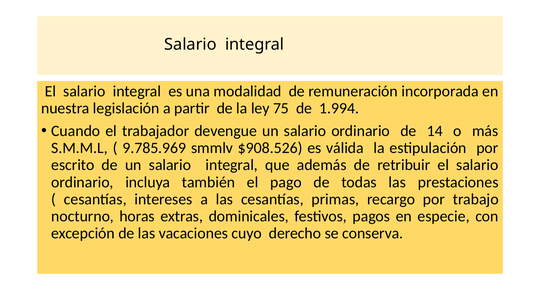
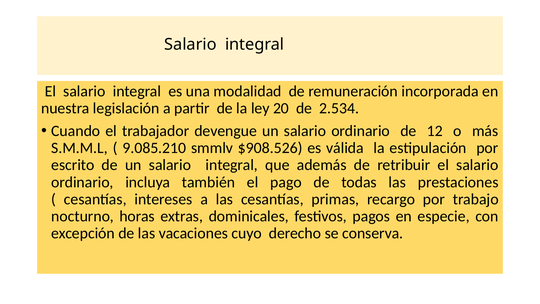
75: 75 -> 20 (281, 108)
1.994: 1.994 -> 2.534 (339, 108)
14: 14 -> 12 (435, 131)
9.785.969: 9.785.969 -> 9.085.210 (154, 148)
